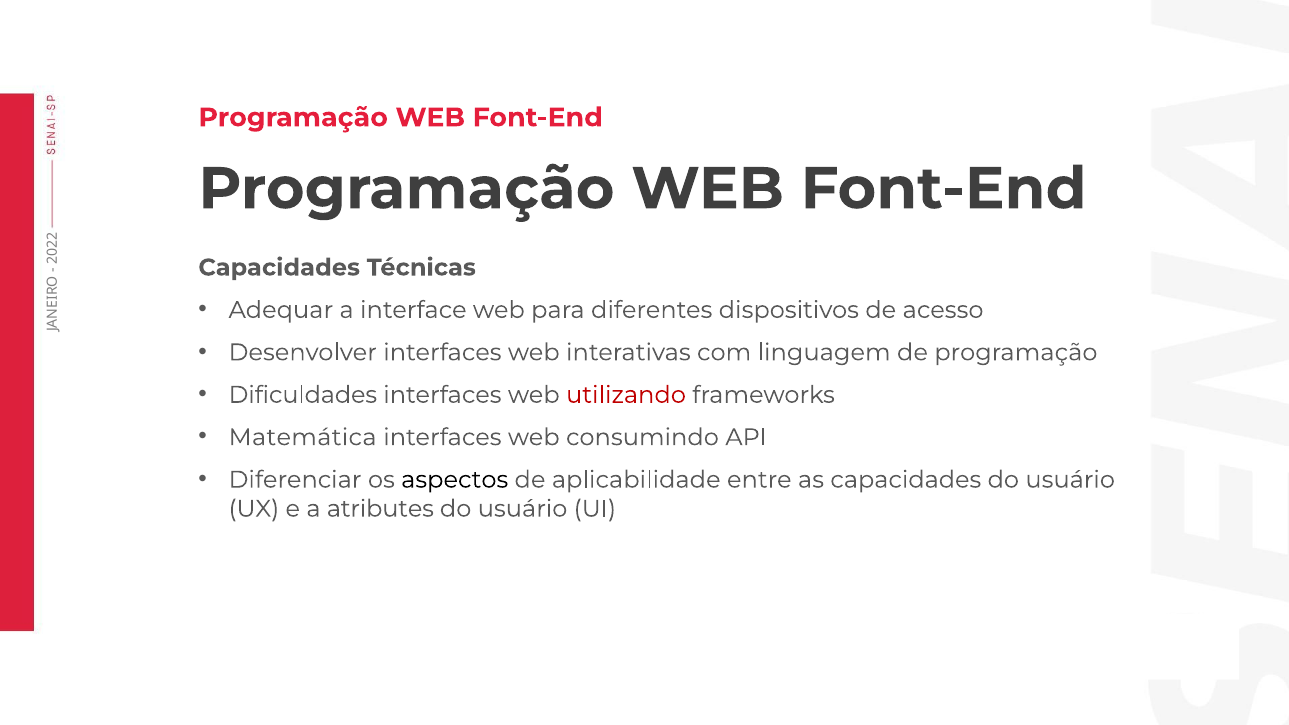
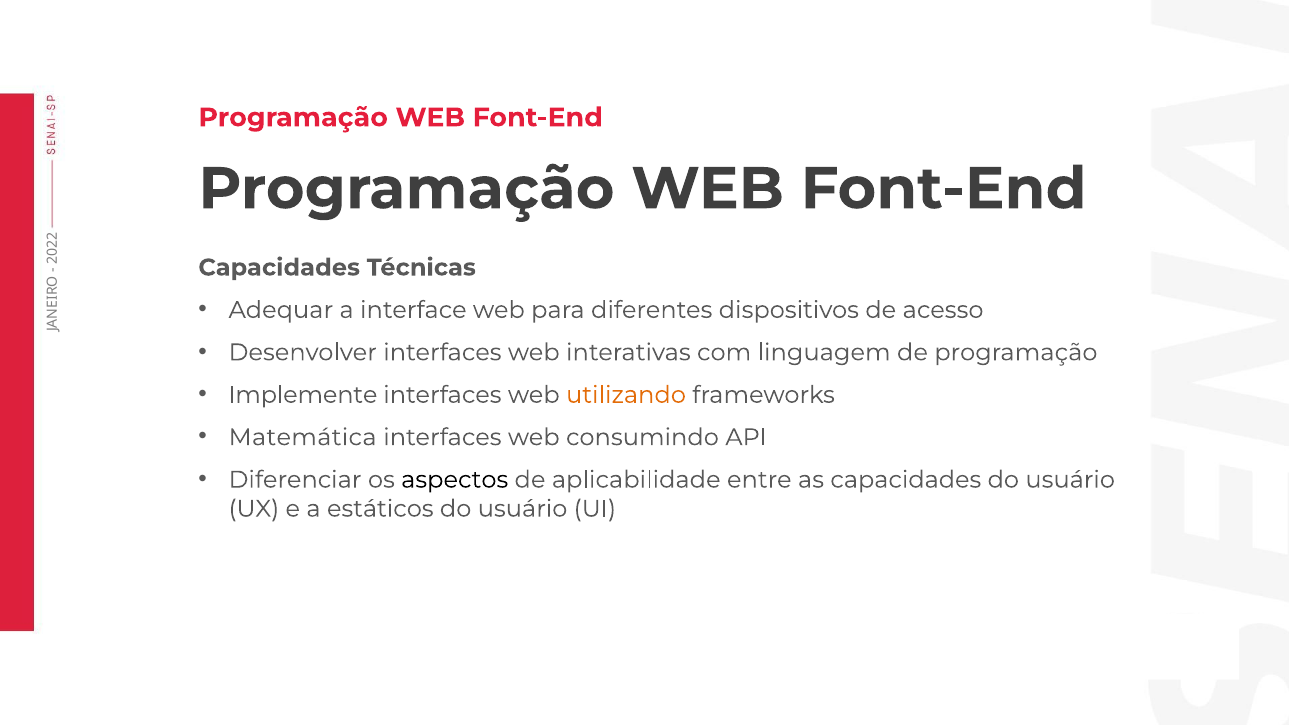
Dificuldades: Dificuldades -> Implemente (303, 395)
utilizando colour: red -> orange (626, 395)
atributes: atributes -> estáticos (380, 509)
